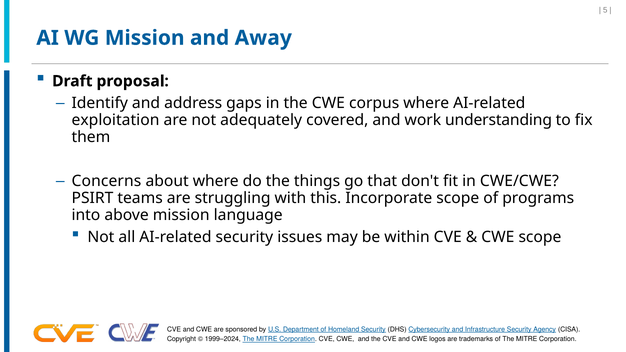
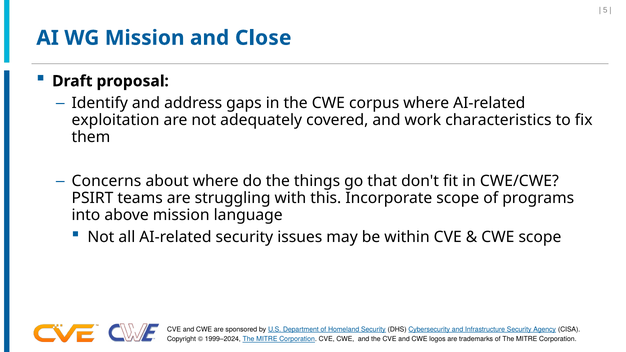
Away: Away -> Close (263, 38)
understanding: understanding -> characteristics (498, 120)
